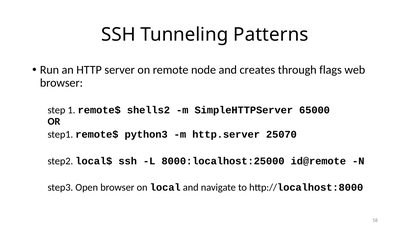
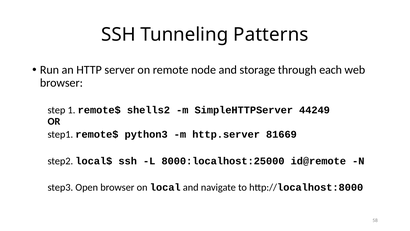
creates: creates -> storage (257, 70)
flags: flags -> each (331, 70)
65000: 65000 -> 44249 (315, 110)
25070: 25070 -> 81669 (281, 134)
